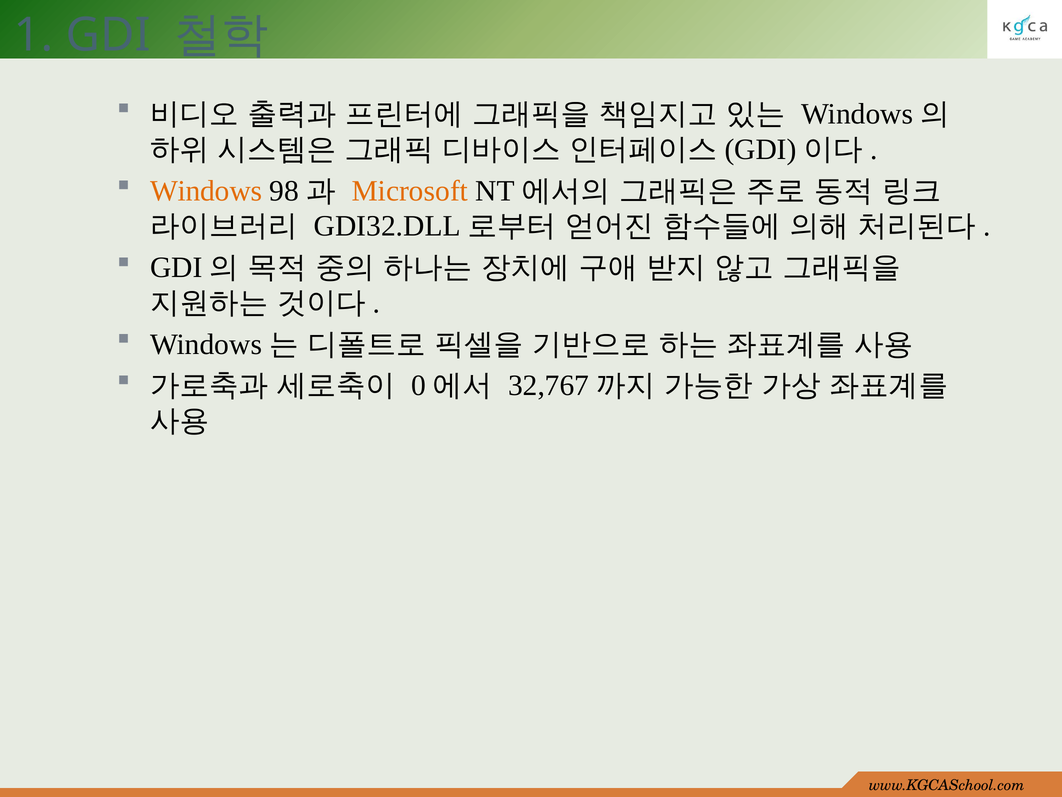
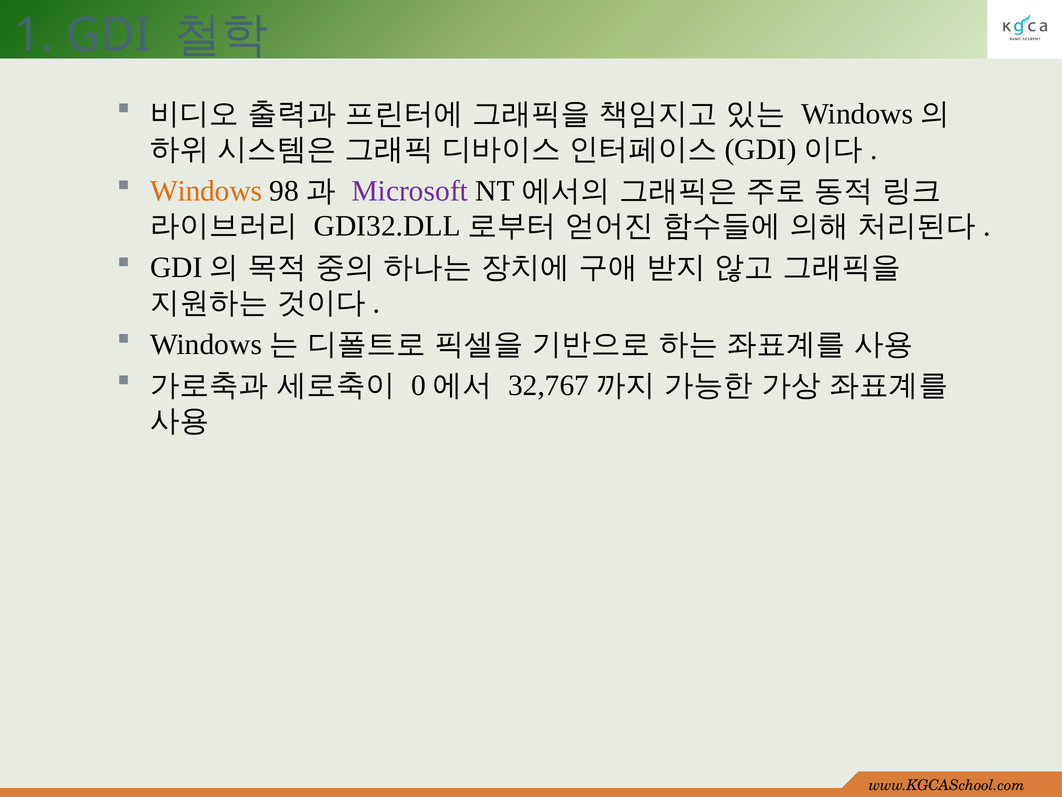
Microsoft colour: orange -> purple (410, 191)
